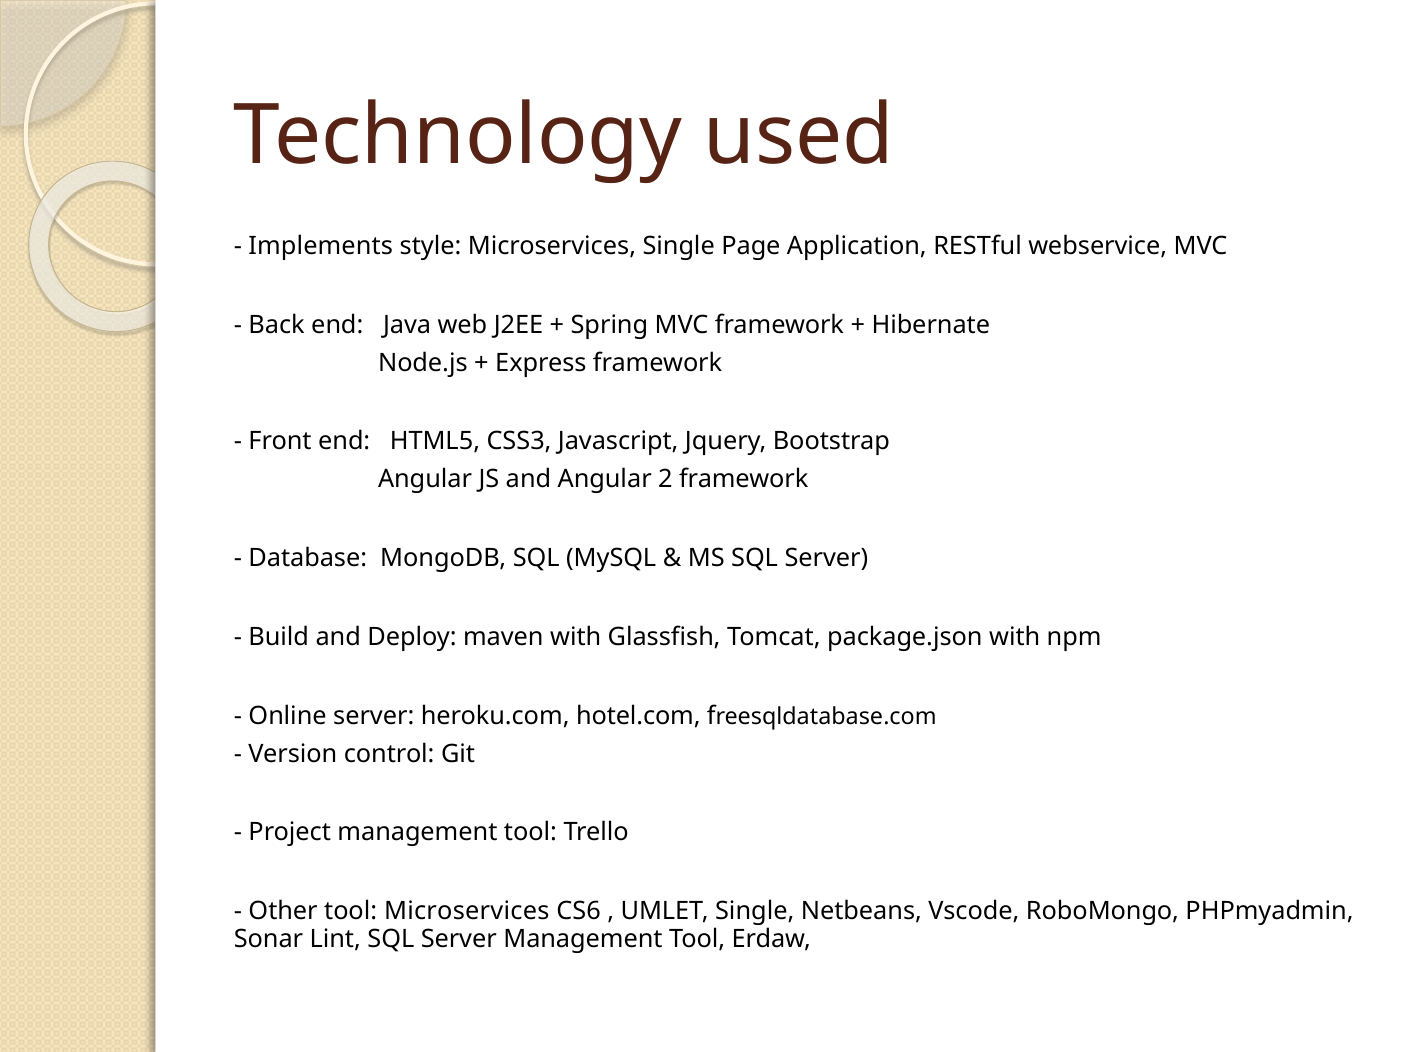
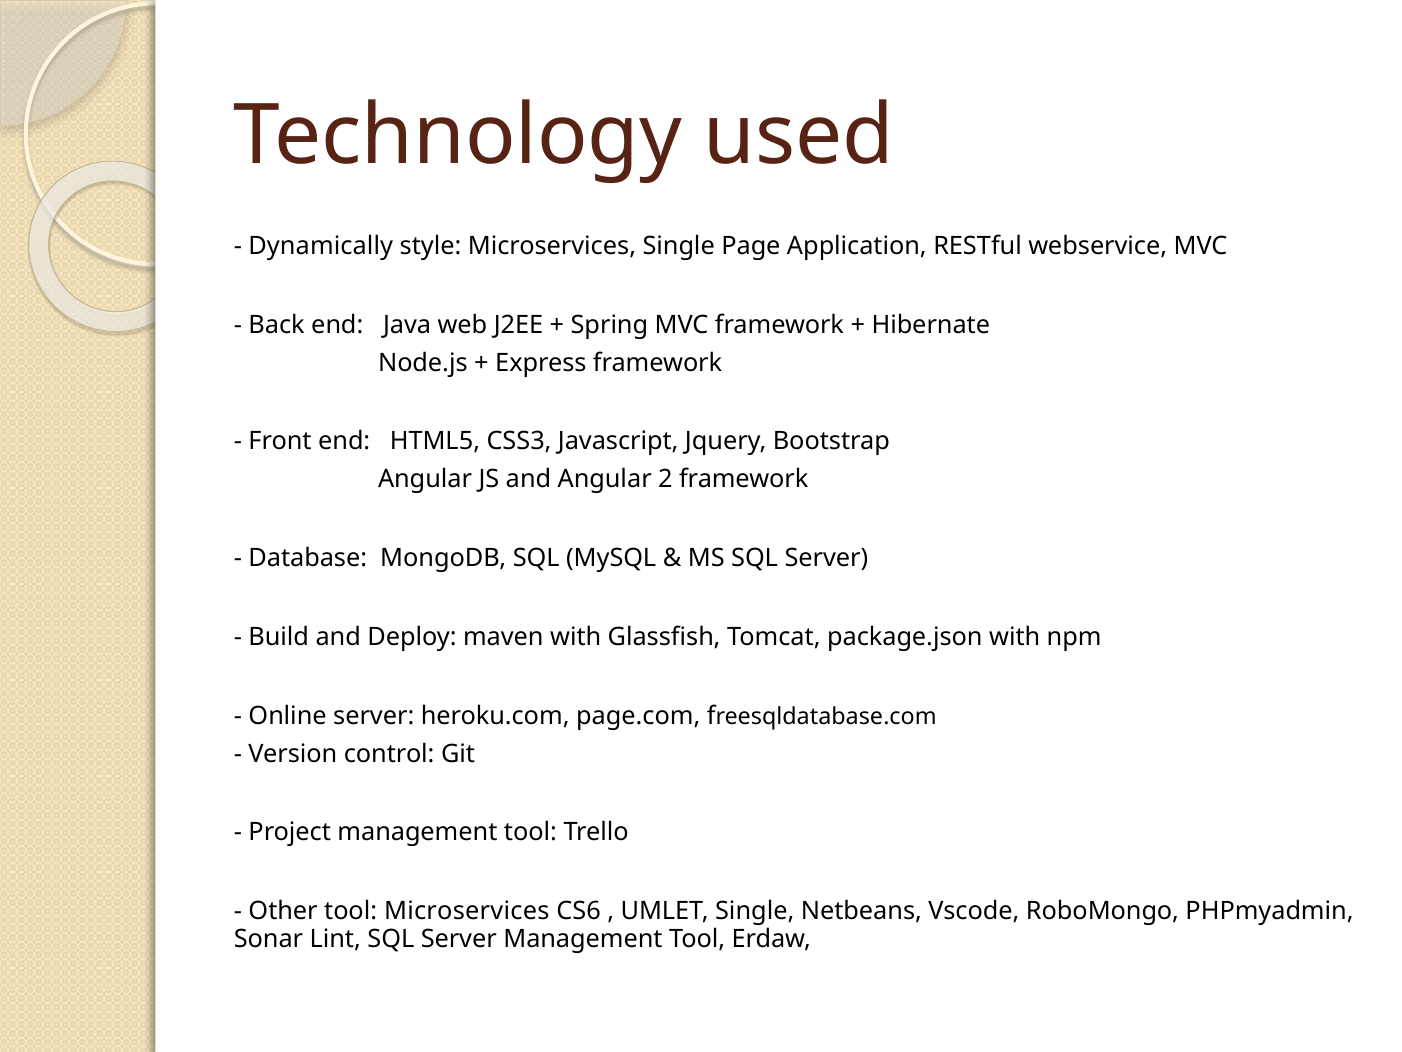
Implements: Implements -> Dynamically (321, 246)
hotel.com: hotel.com -> page.com (638, 715)
